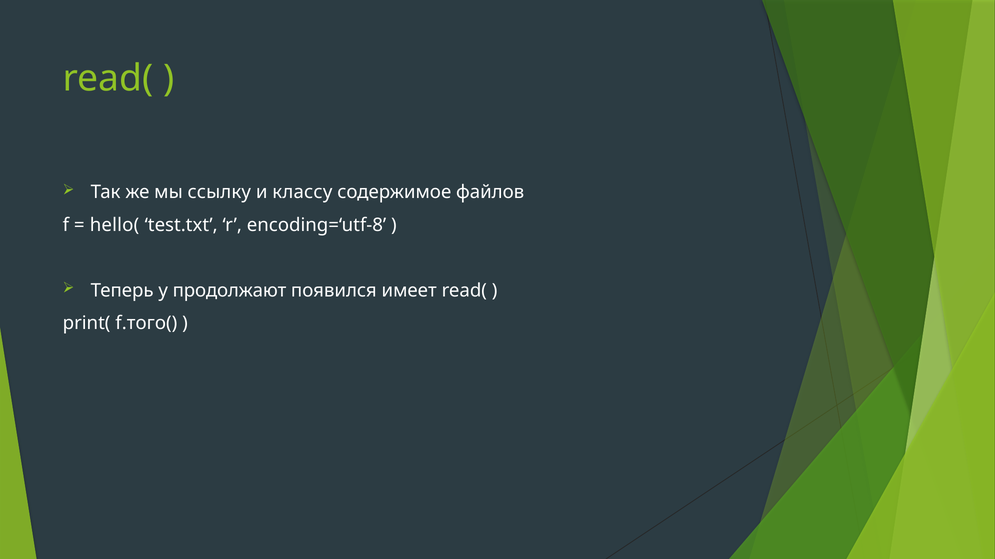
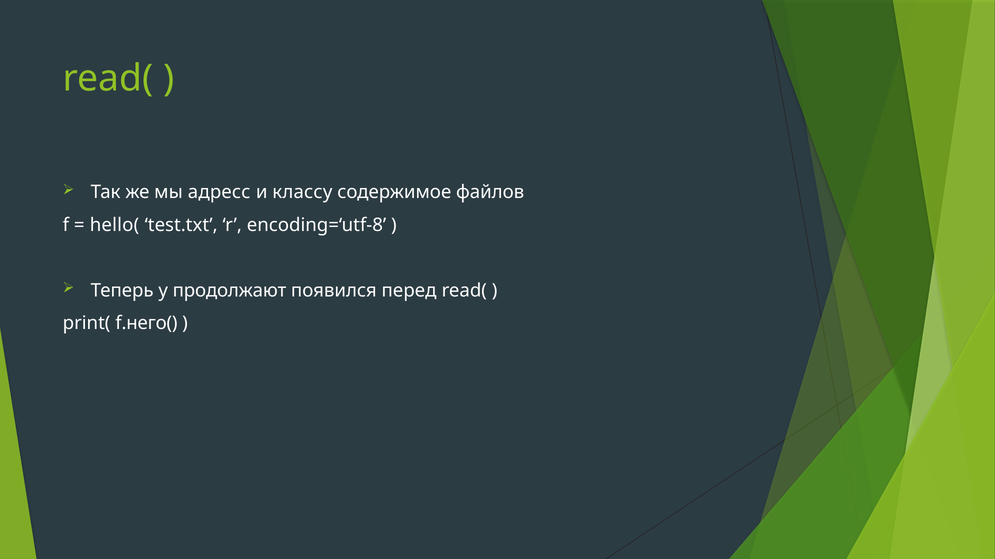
ссылку: ссылку -> адресс (219, 193)
имеет: имеет -> перед (409, 291)
f.того(: f.того( -> f.него( (146, 324)
